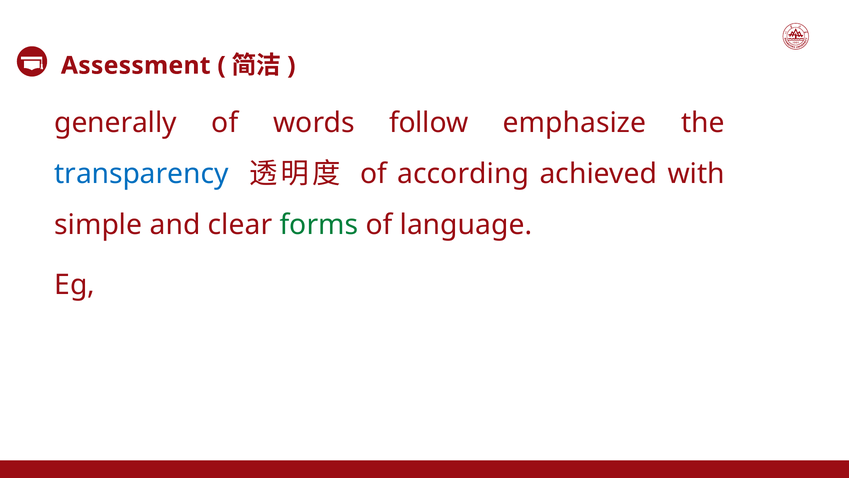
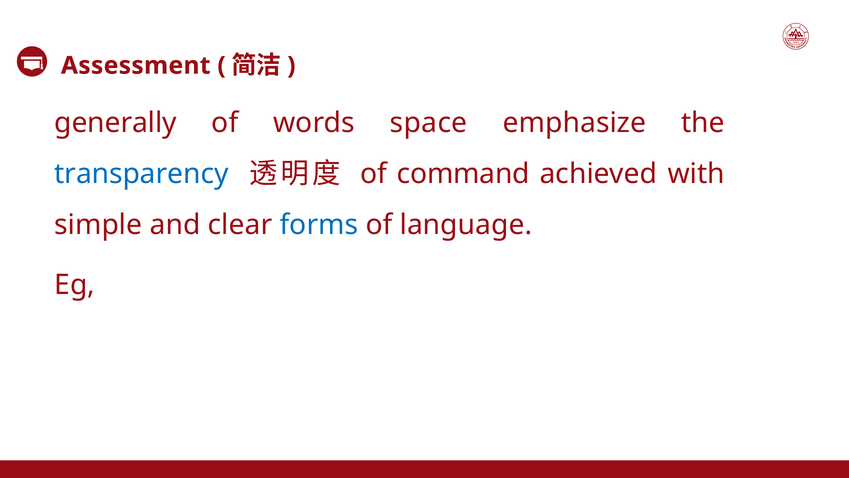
follow: follow -> space (429, 123)
according: according -> command (463, 174)
forms colour: green -> blue (319, 225)
